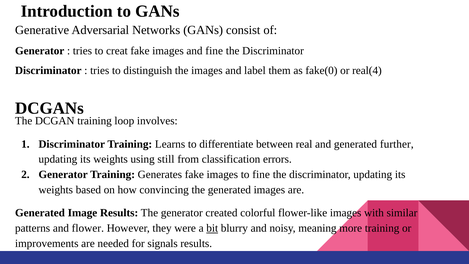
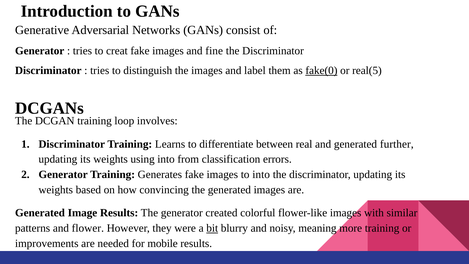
fake(0 underline: none -> present (321, 71)
real(4: real(4 -> real(5 (367, 71)
using still: still -> into (166, 159)
to fine: fine -> into (261, 174)
signals: signals -> mobile (163, 243)
